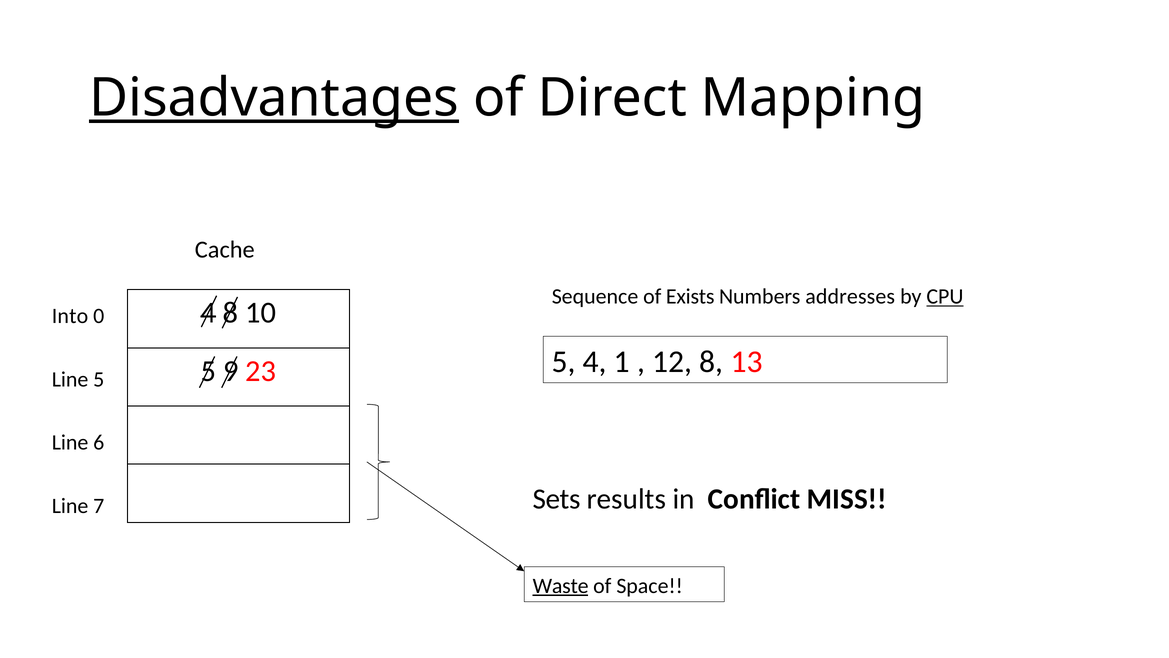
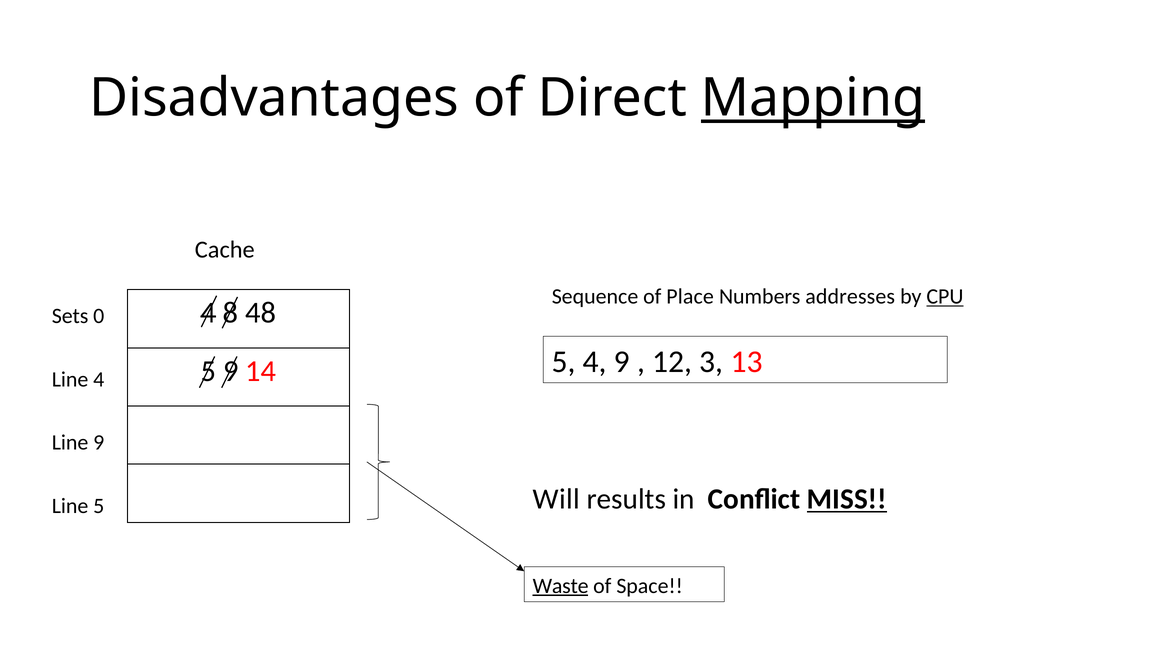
Disadvantages underline: present -> none (274, 98)
Mapping underline: none -> present (813, 98)
Exists: Exists -> Place (690, 296)
10: 10 -> 48 (261, 313)
Into: Into -> Sets (70, 316)
4 1: 1 -> 9 (622, 362)
12 8: 8 -> 3 (711, 362)
23: 23 -> 14 (261, 371)
Line 5: 5 -> 4 (99, 379)
Line 6: 6 -> 9 (99, 442)
Sets: Sets -> Will (556, 499)
MISS underline: none -> present (847, 499)
Line 7: 7 -> 5 (99, 506)
